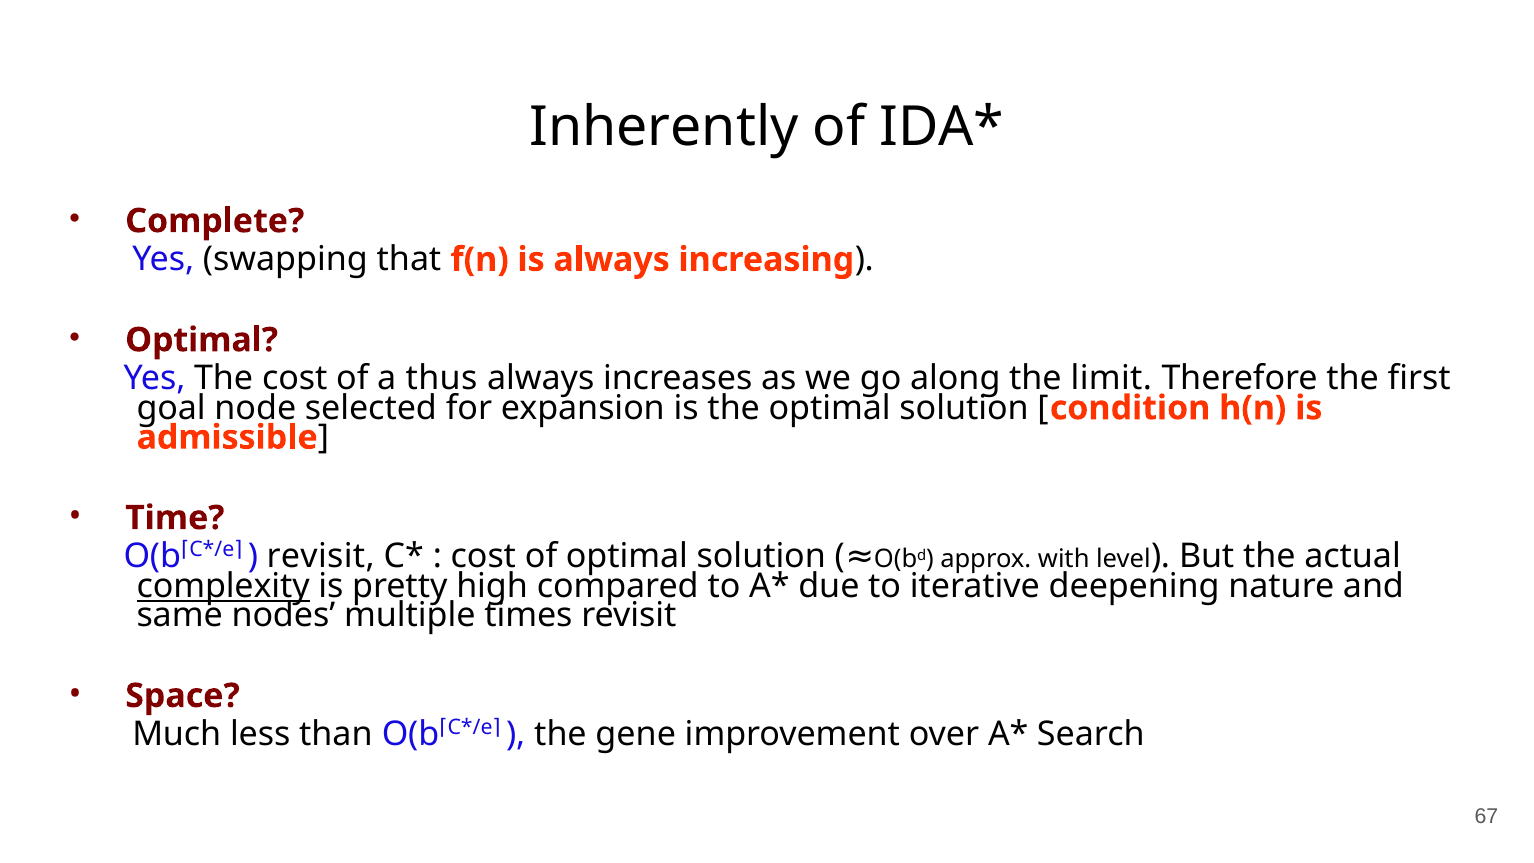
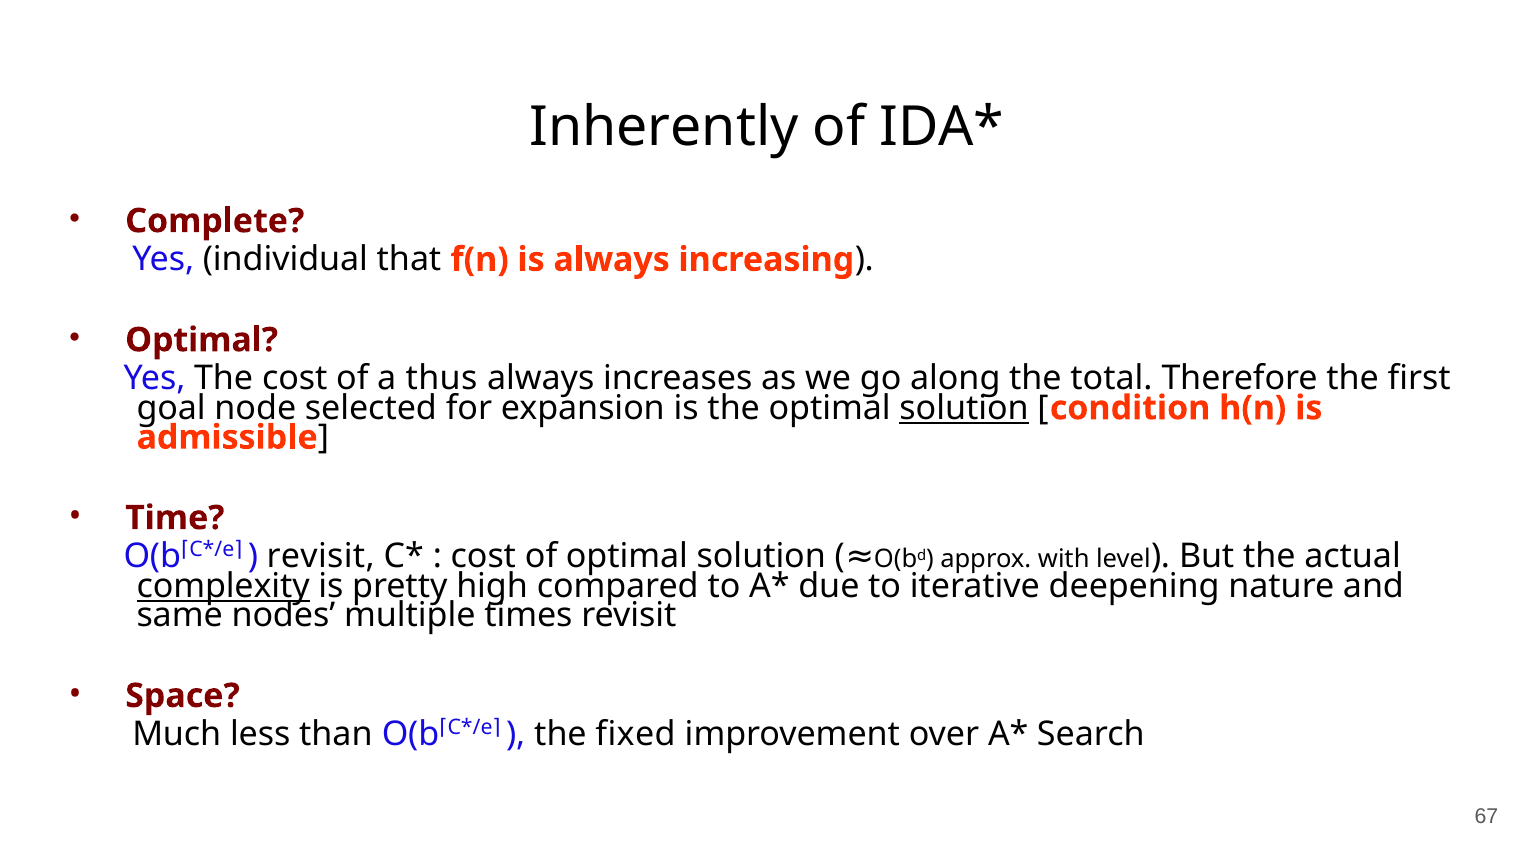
swapping: swapping -> individual (285, 260)
limit: limit -> total (1112, 379)
solution underline: none -> present (964, 408)
gene: gene -> fixed (636, 734)
